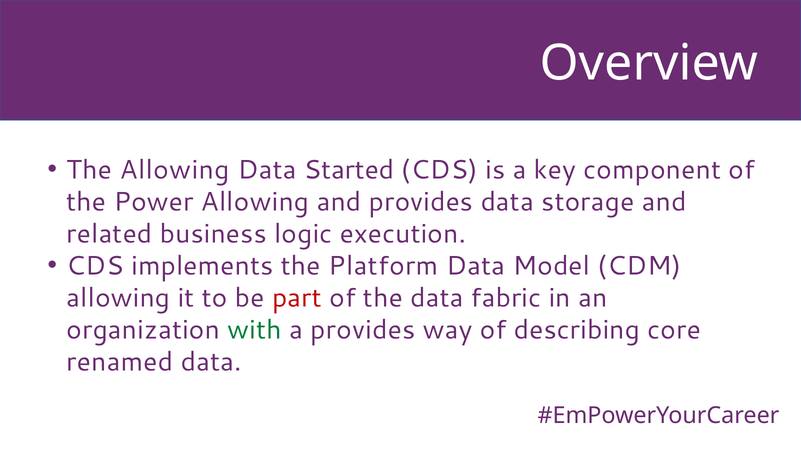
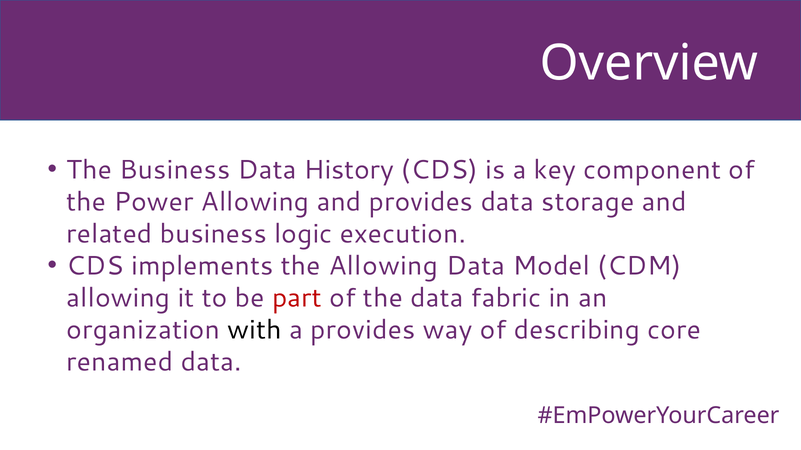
The Allowing: Allowing -> Business (175, 170)
Started: Started -> History (349, 170)
the Platform: Platform -> Allowing (383, 266)
with colour: green -> black (255, 331)
